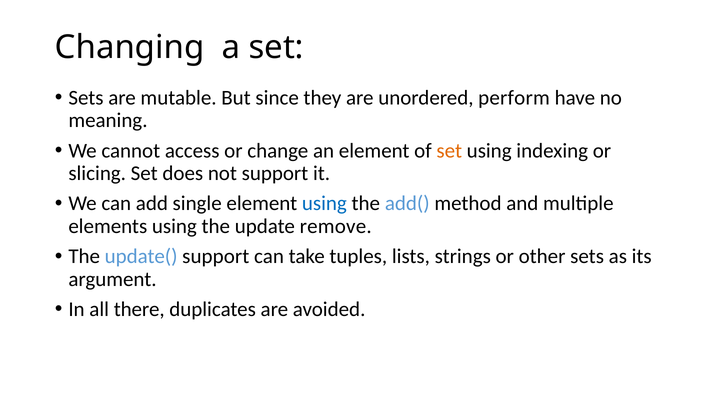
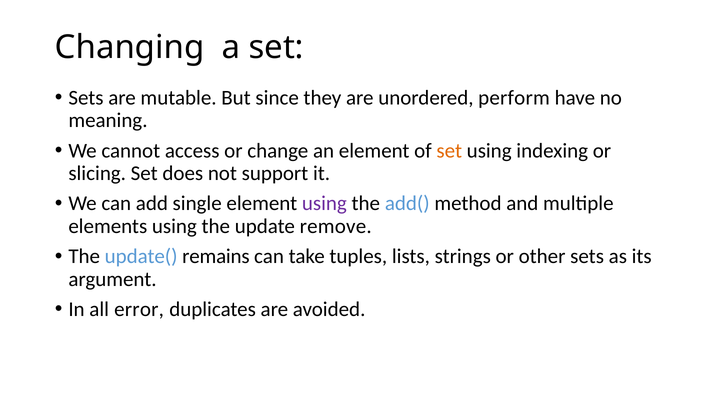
using colour: blue -> purple (324, 204)
update( support: support -> remains (216, 256)
there: there -> error (139, 309)
